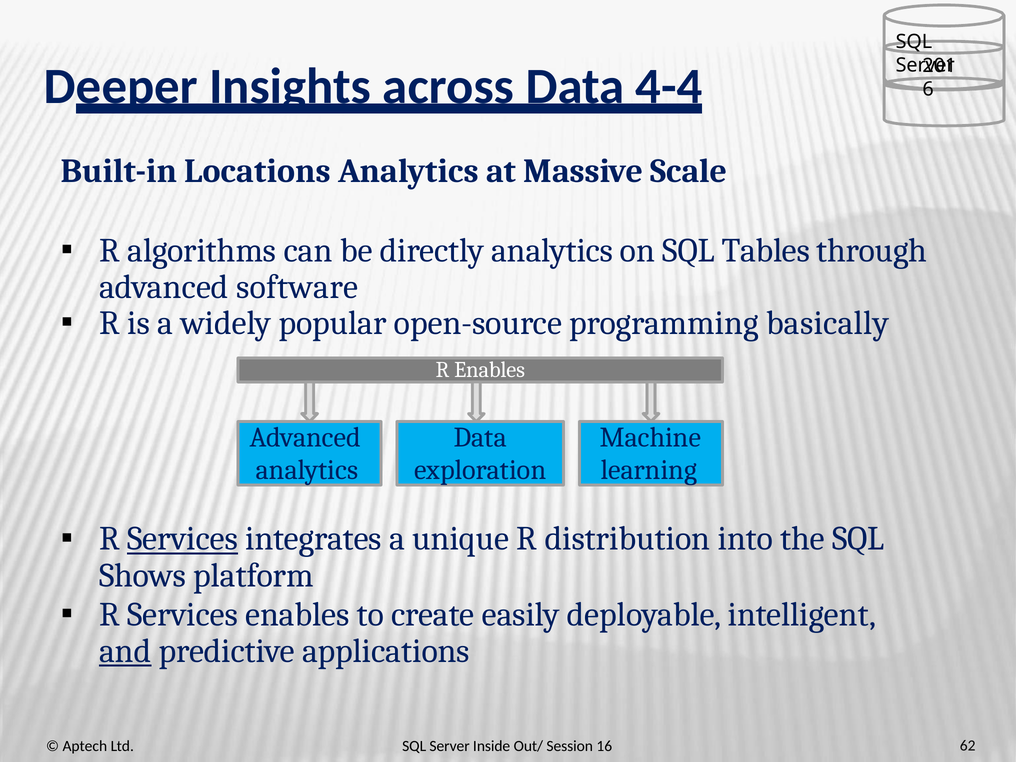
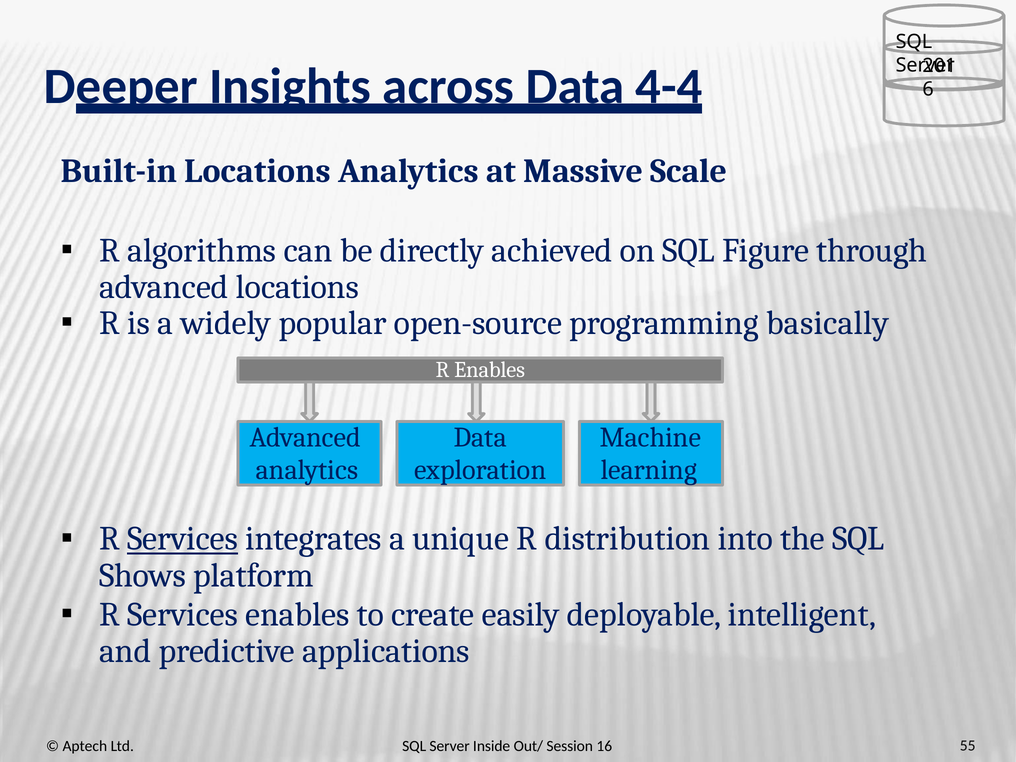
directly analytics: analytics -> achieved (552, 250)
Tables: Tables -> Figure (766, 250)
advanced software: software -> locations (297, 287)
and underline: present -> none (125, 651)
62: 62 -> 55 (968, 746)
